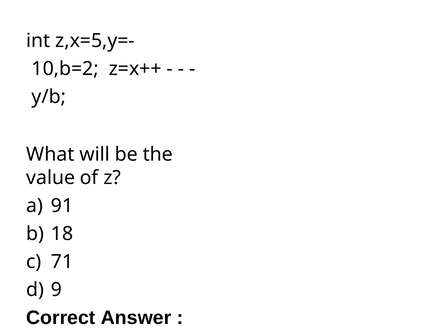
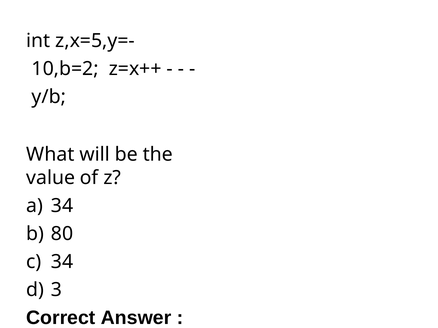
91: 91 -> 34 (62, 206)
18: 18 -> 80 (62, 234)
71: 71 -> 34 (62, 262)
9: 9 -> 3 (57, 290)
